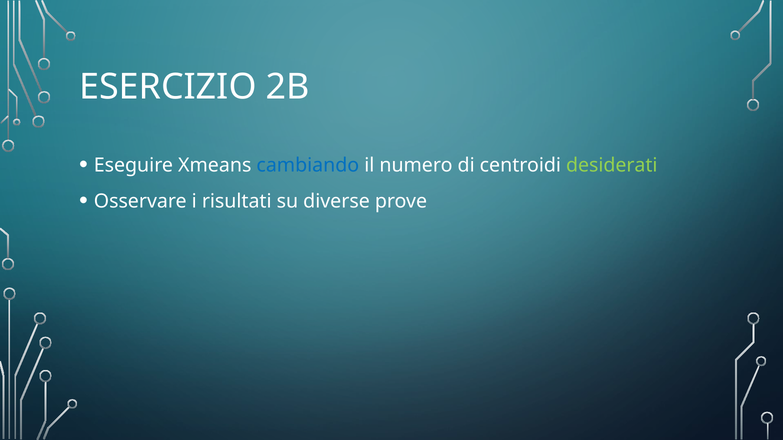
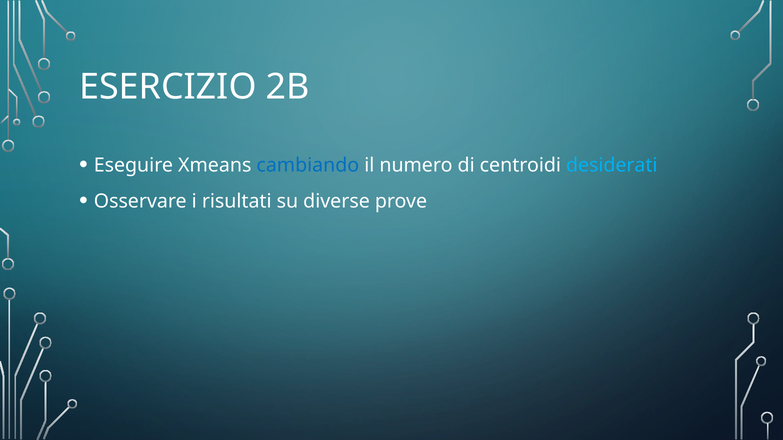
desiderati colour: light green -> light blue (612, 165)
